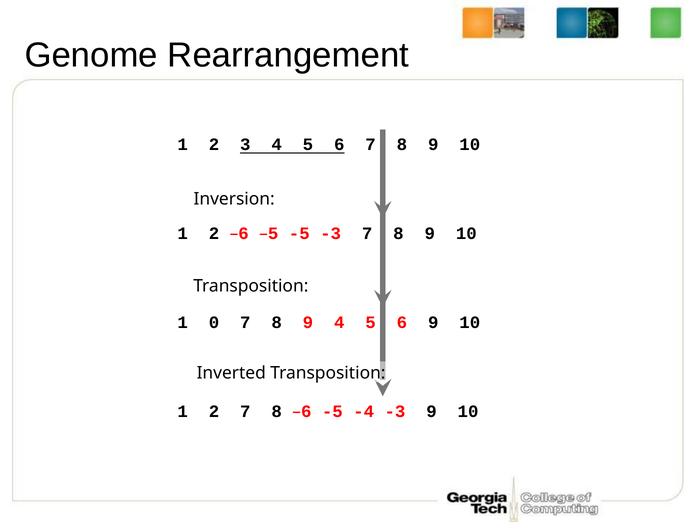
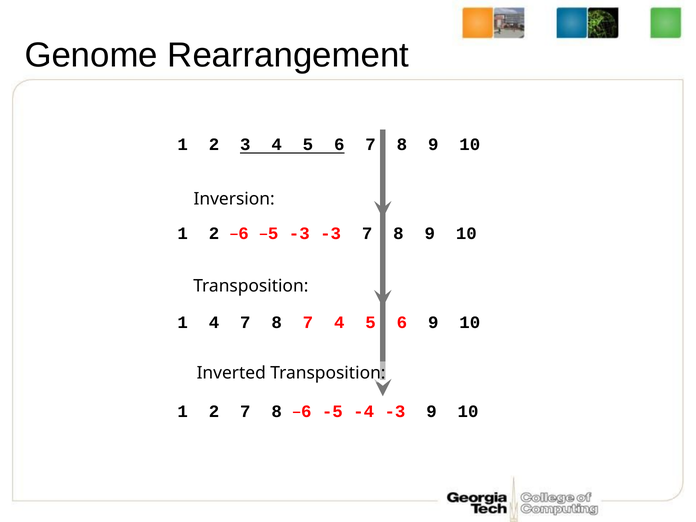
–5 -5: -5 -> -3 (299, 233)
1 0: 0 -> 4 (214, 322)
9: 9 -> 7 (308, 322)
